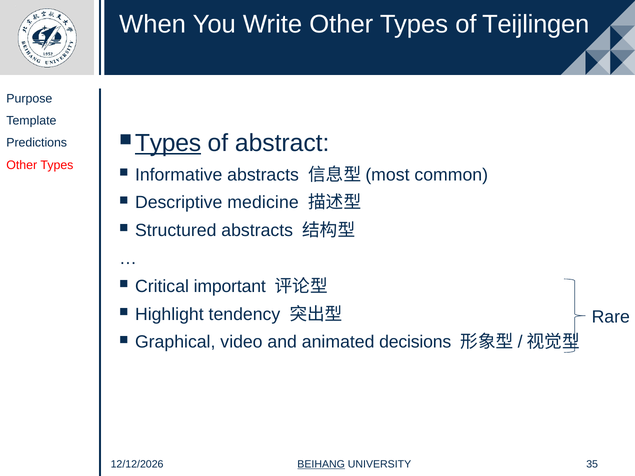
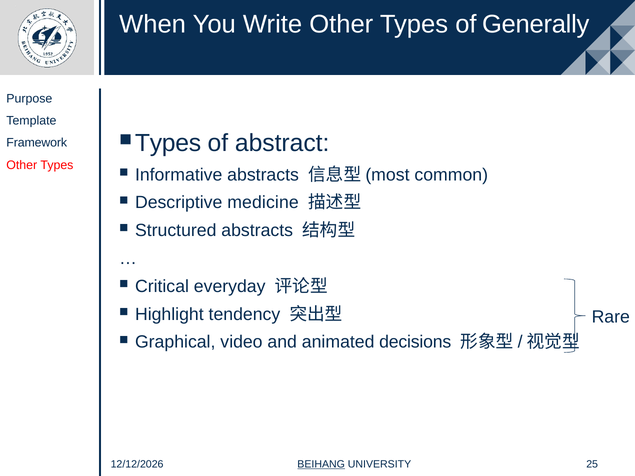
Teijlingen: Teijlingen -> Generally (536, 24)
Types underline: present -> none (168, 143)
Predictions: Predictions -> Framework (37, 143)
important: important -> everyday (230, 286)
35: 35 -> 25 (592, 464)
